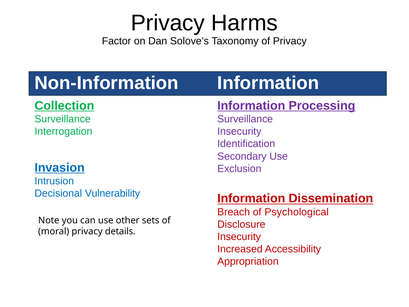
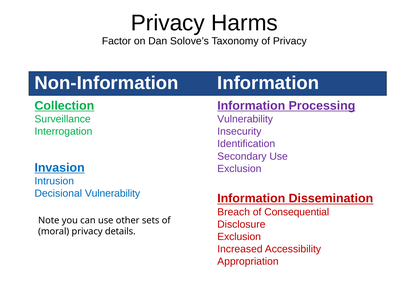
Surveillance: Surveillance -> Vulnerability (245, 119)
Psychological: Psychological -> Consequential (297, 212)
Insecurity: Insecurity -> Exclusion (239, 237)
